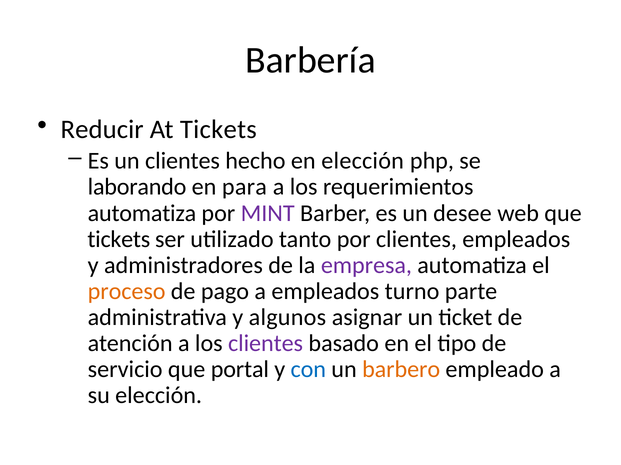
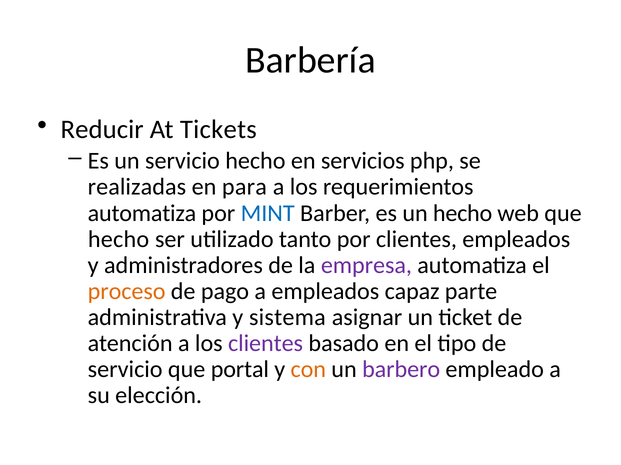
un clientes: clientes -> servicio (182, 161)
en elección: elección -> servicios (363, 161)
laborando: laborando -> realizadas (137, 187)
MINT colour: purple -> blue (268, 213)
un desee: desee -> hecho (463, 213)
tickets: tickets -> hecho (119, 239)
turno: turno -> capaz (412, 292)
algunos: algunos -> sistema (287, 318)
con colour: blue -> orange (308, 370)
barbero colour: orange -> purple (401, 370)
